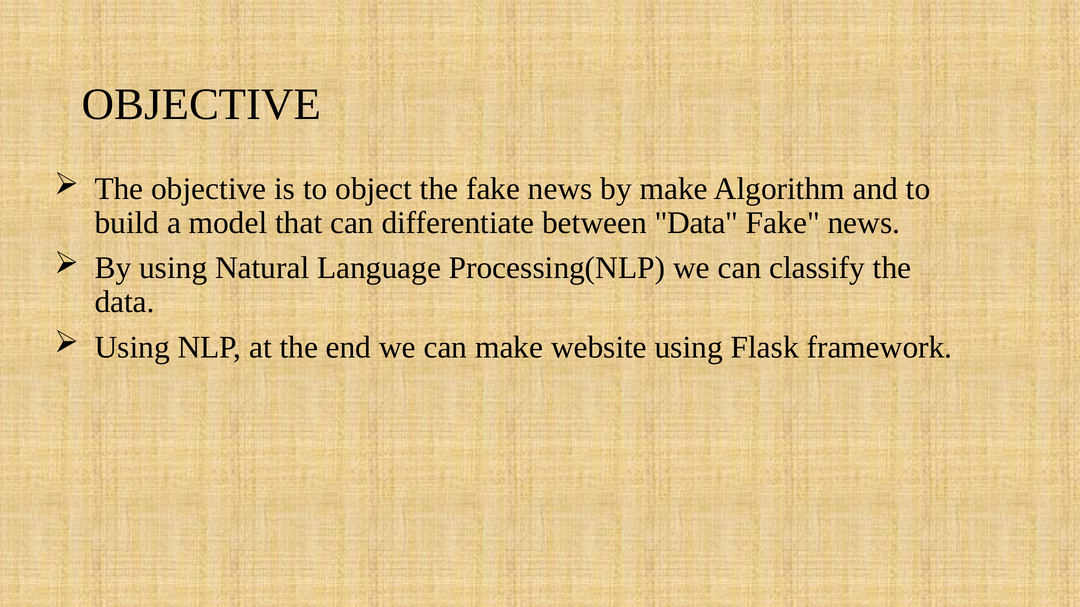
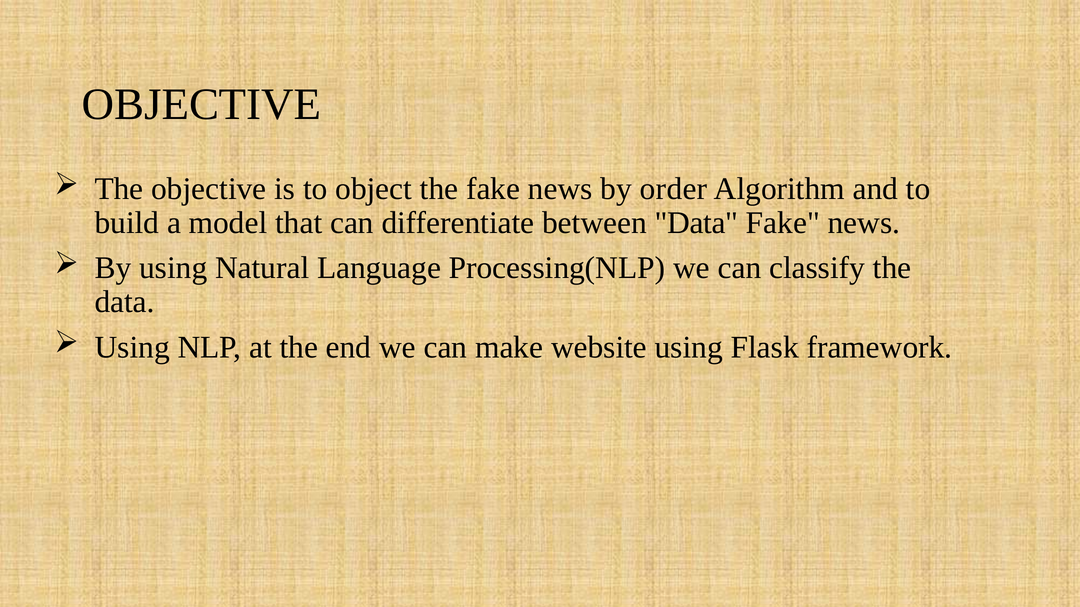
by make: make -> order (674, 189)
